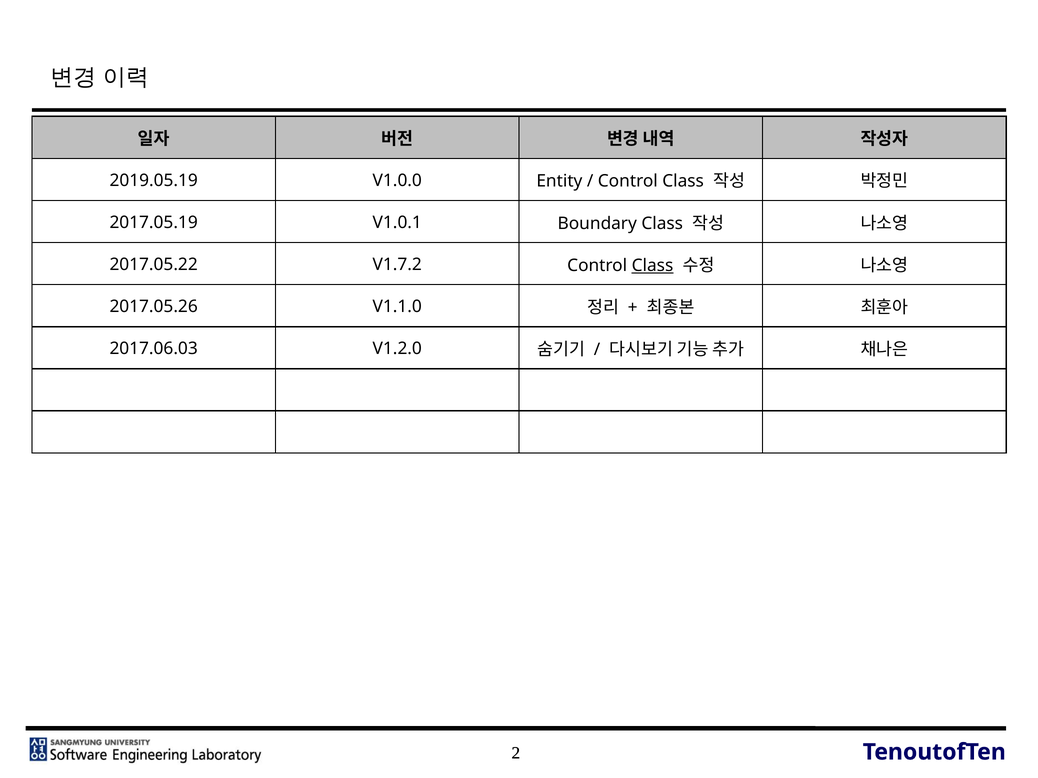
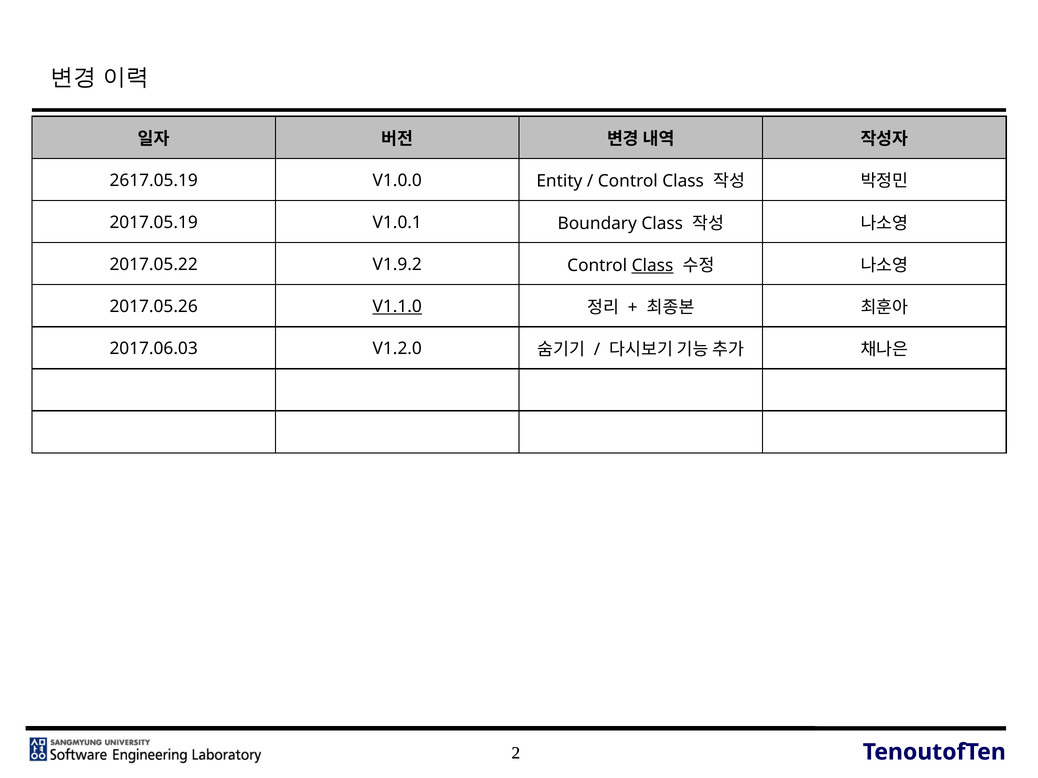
2019.05.19: 2019.05.19 -> 2617.05.19 (154, 181)
V1.7.2: V1.7.2 -> V1.9.2 (397, 265)
V1.1.0 underline: none -> present (397, 307)
